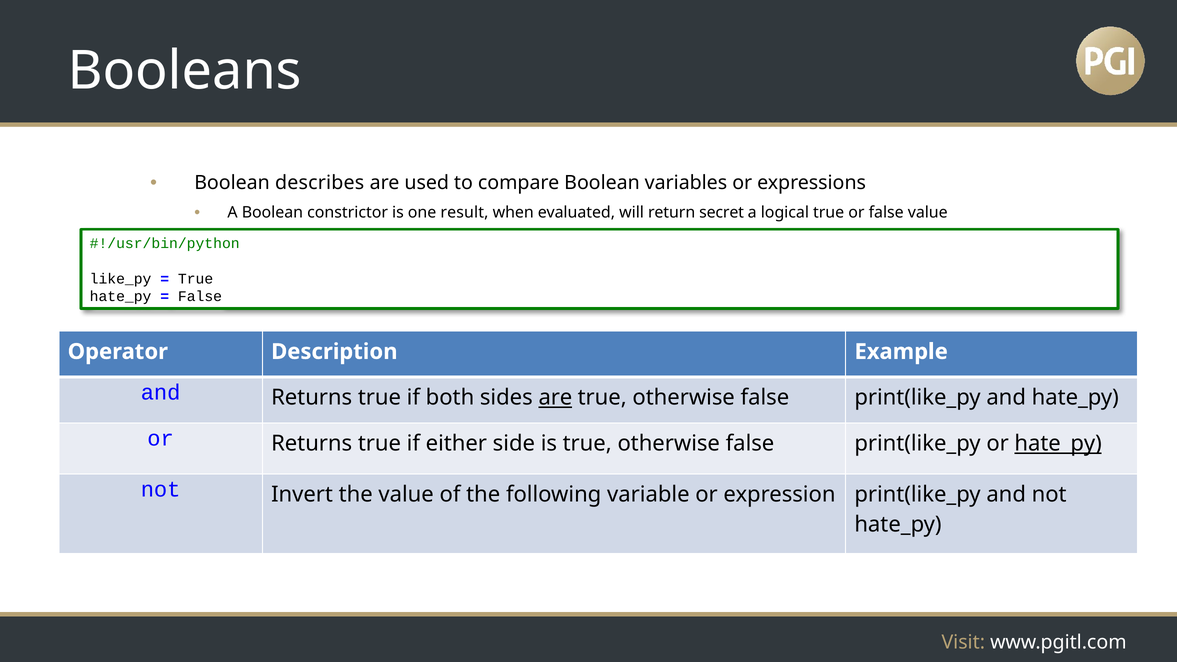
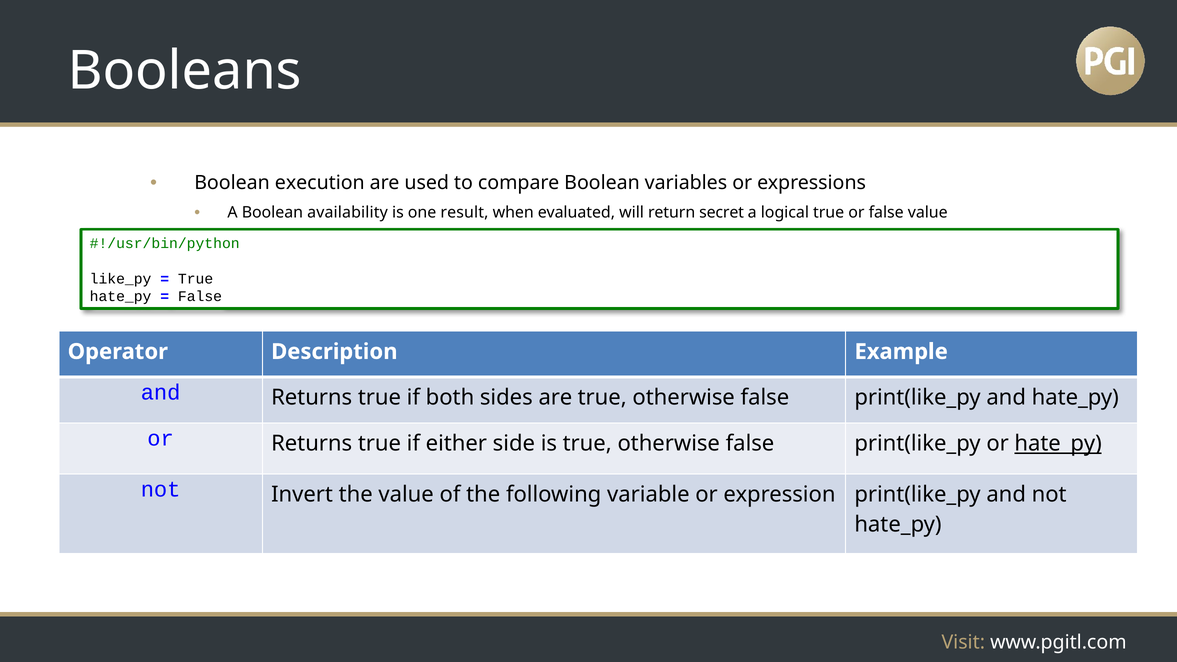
describes: describes -> execution (320, 183)
constrictor: constrictor -> availability (348, 213)
are underline: present -> none (555, 398)
